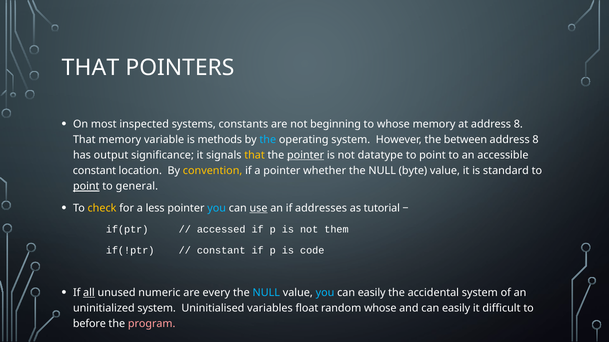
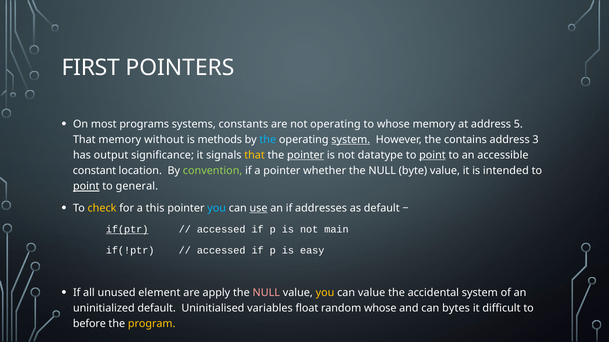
THAT: THAT -> FIRST (91, 68)
inspected: inspected -> programs (144, 124)
not beginning: beginning -> operating (335, 124)
at address 8: 8 -> 5 (518, 124)
variable: variable -> without (164, 140)
system underline: none -> present (351, 140)
between: between -> contains (465, 140)
8: 8 -> 3 (536, 140)
point underline: none -> present (432, 156)
convention colour: yellow -> light green (213, 171)
standard: standard -> intended (506, 171)
less: less -> this (155, 209)
as tutorial: tutorial -> default (382, 209)
if(ptr underline: none -> present (127, 230)
them: them -> main (336, 230)
constant: constant -> accessed (221, 251)
code: code -> easy (312, 251)
all underline: present -> none (89, 293)
numeric: numeric -> element (159, 293)
every: every -> apply (216, 293)
NULL colour: light blue -> pink (266, 293)
you colour: light blue -> yellow (325, 293)
easily: easily -> value (372, 293)
uninitialized system: system -> default (157, 309)
and can easily: easily -> bytes (456, 309)
program colour: pink -> yellow (152, 324)
